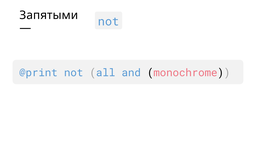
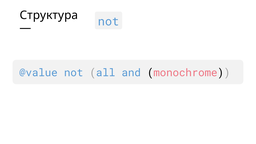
Запятыми: Запятыми -> Структура (49, 15)
@print: @print -> @value (39, 73)
